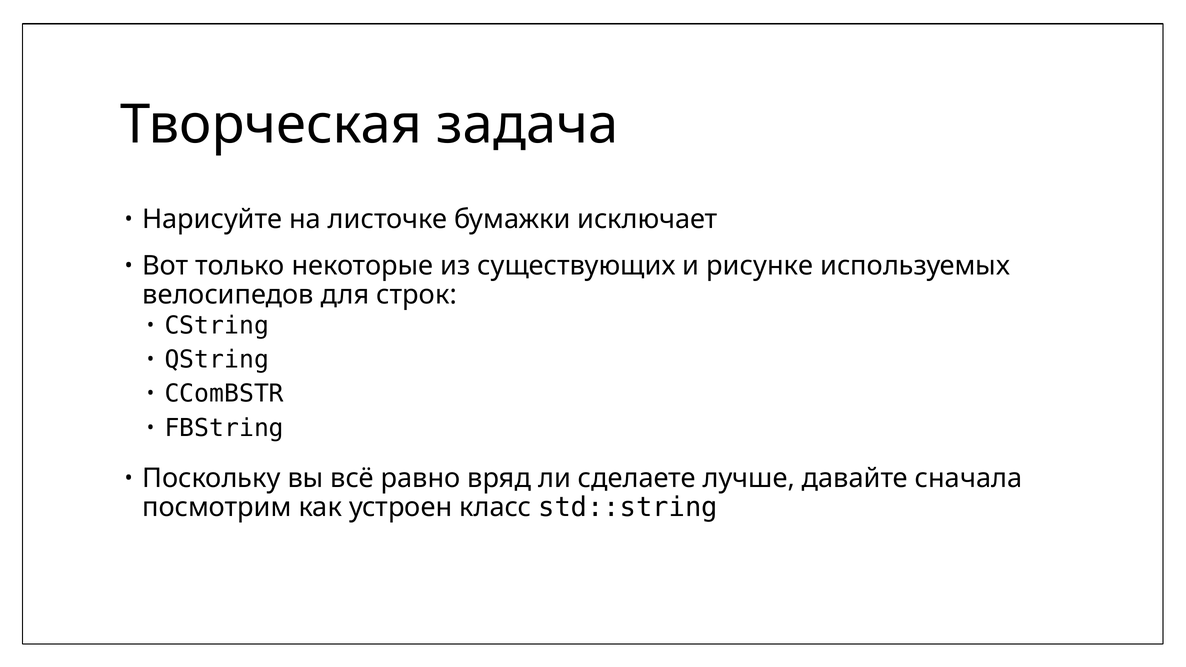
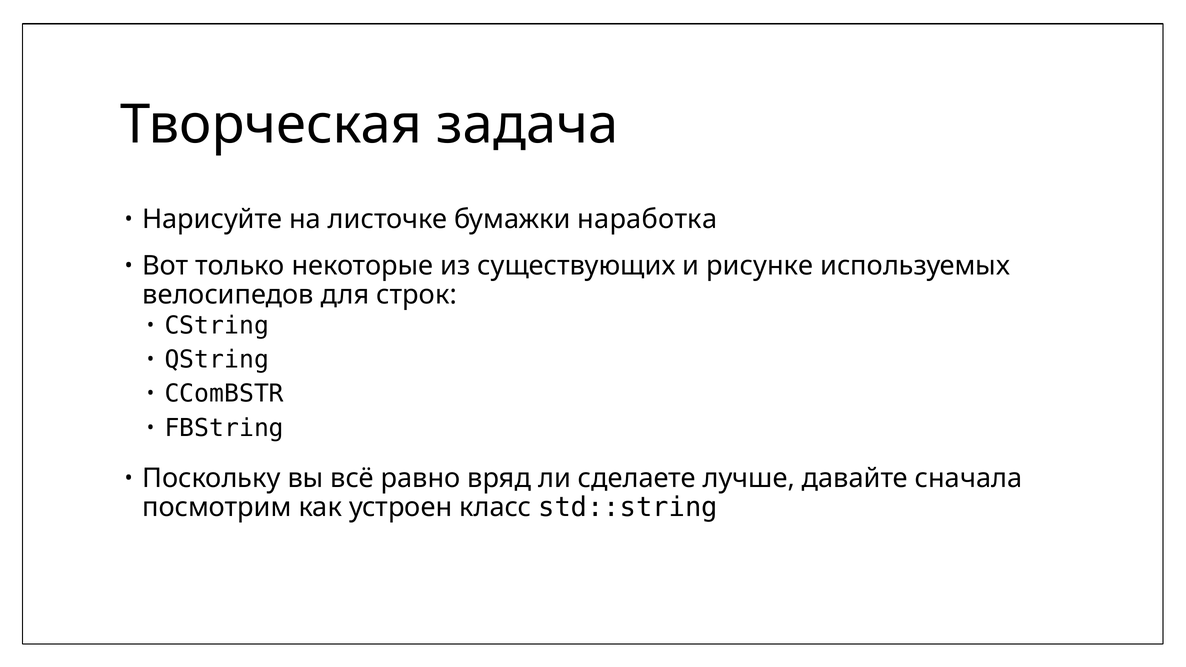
исключает: исключает -> наработка (647, 219)
